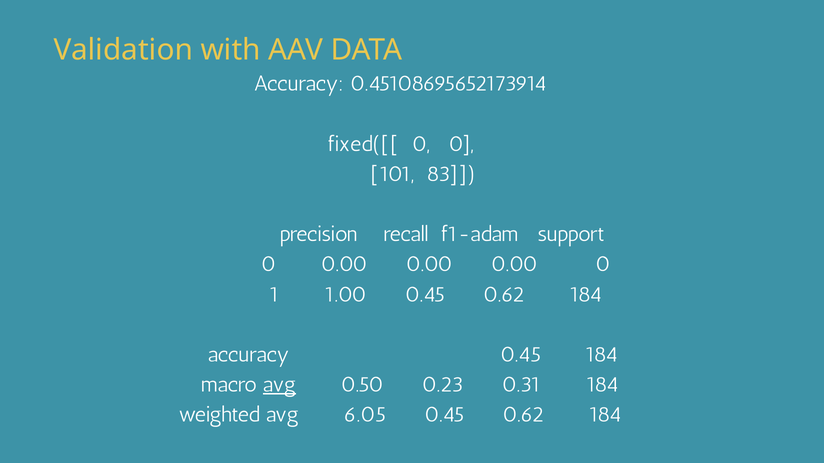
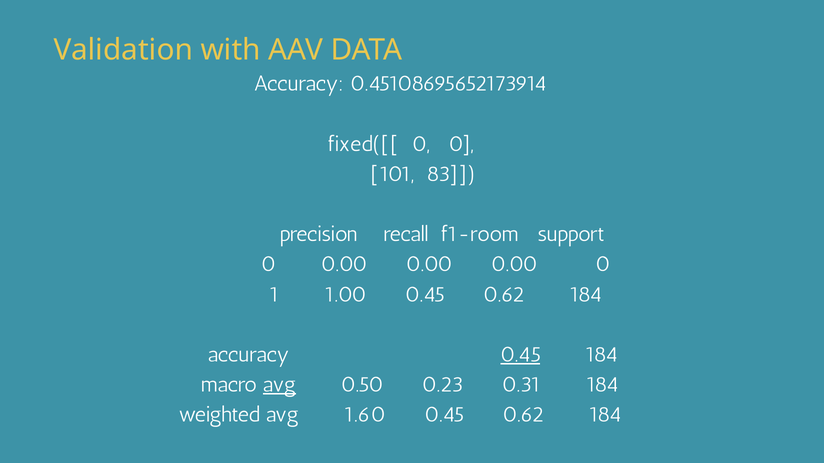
f1-adam: f1-adam -> f1-room (480, 235)
0.45 underline: none -> present (521, 355)
6.05: 6.05 -> 1.60 (365, 415)
